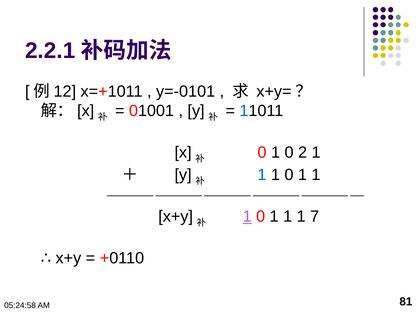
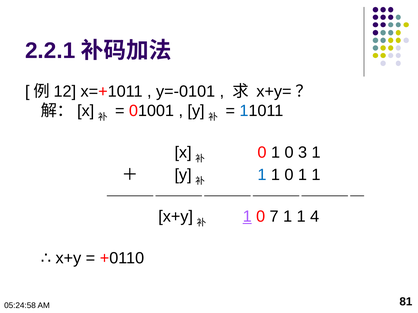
2: 2 -> 3 (303, 153)
1: 1 -> 7 (274, 217)
7: 7 -> 4 (315, 217)
